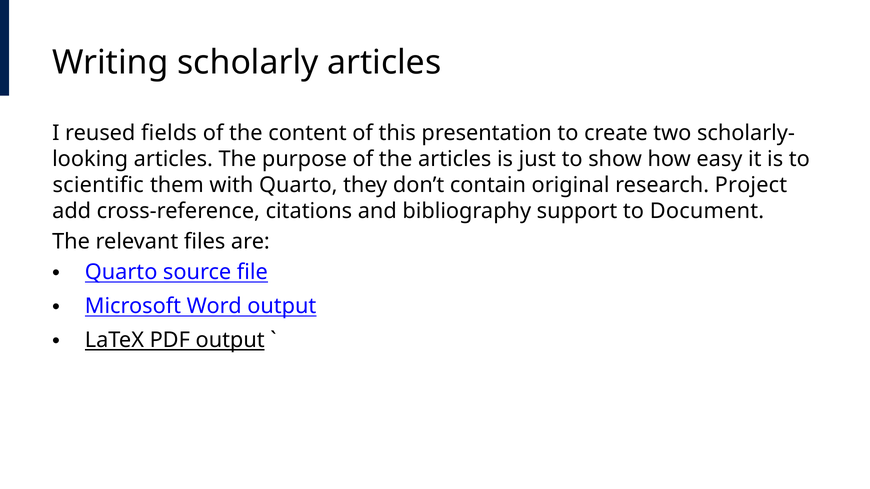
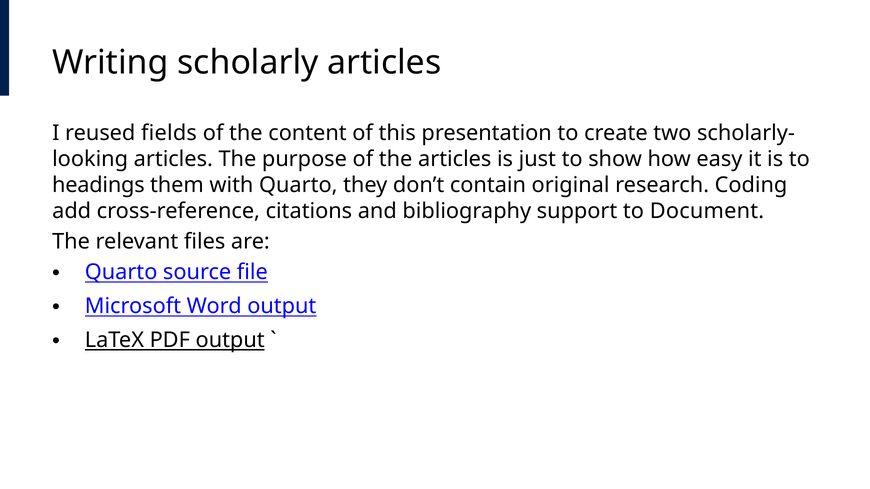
scientific: scientific -> headings (98, 185)
Project: Project -> Coding (751, 185)
